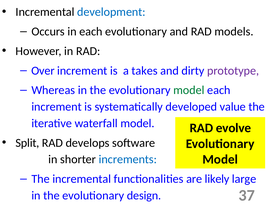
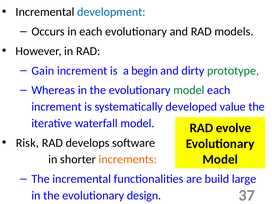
Over: Over -> Gain (43, 71)
takes: takes -> begin (145, 71)
prototype colour: purple -> green (233, 71)
Split: Split -> Risk (27, 143)
increments colour: blue -> orange (128, 159)
likely: likely -> build (217, 179)
